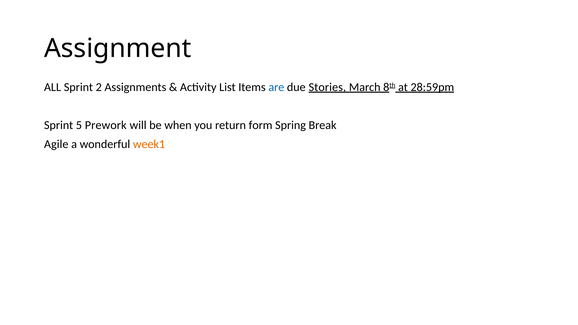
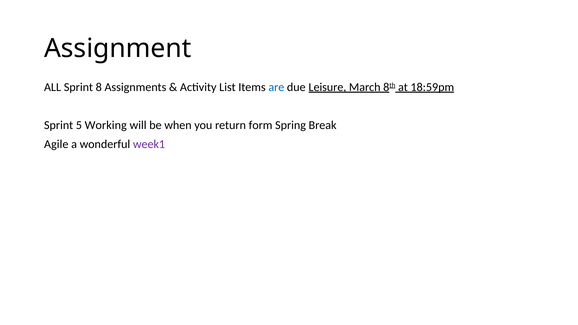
2: 2 -> 8 (99, 87)
Stories: Stories -> Leisure (327, 87)
28:59pm: 28:59pm -> 18:59pm (432, 87)
Prework: Prework -> Working (106, 125)
week1 colour: orange -> purple (149, 144)
